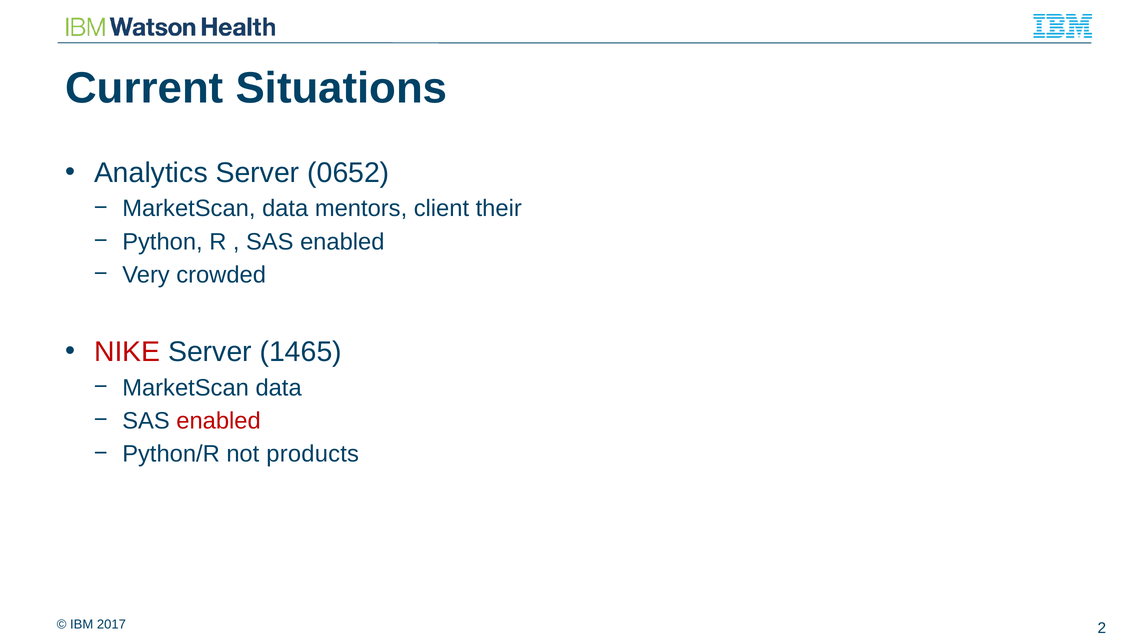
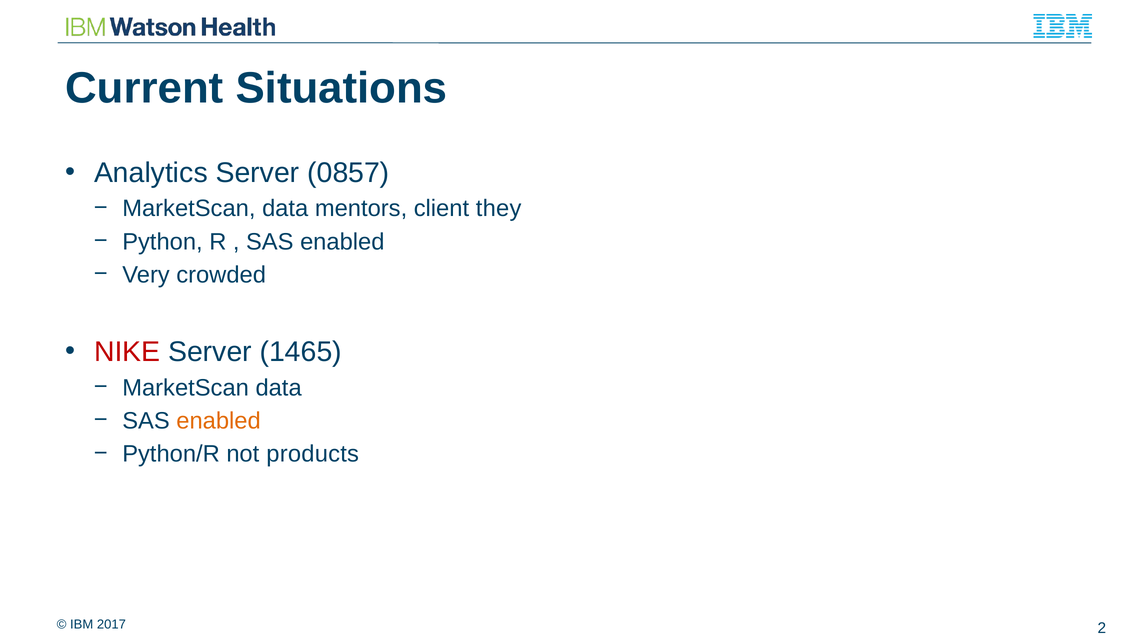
0652: 0652 -> 0857 (348, 173)
their: their -> they (499, 209)
enabled colour: red -> orange (219, 421)
